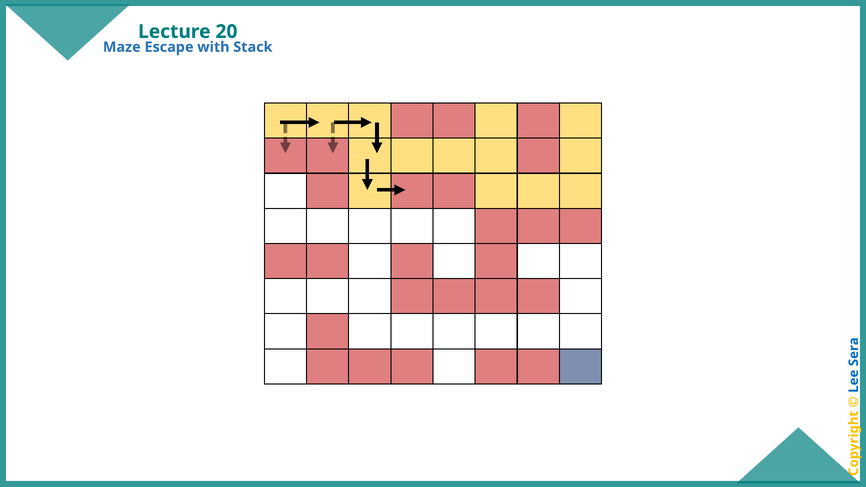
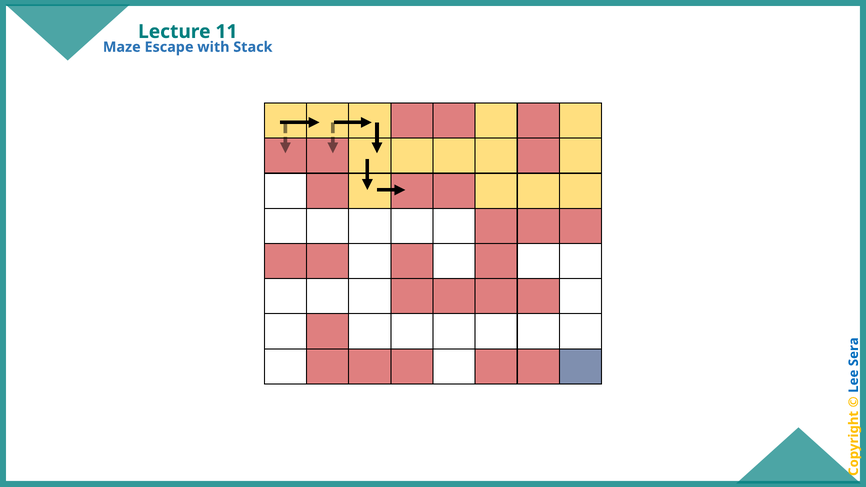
20: 20 -> 11 (226, 32)
